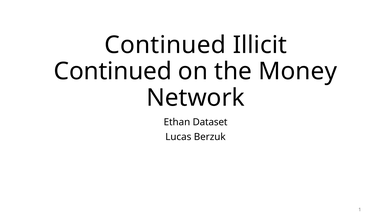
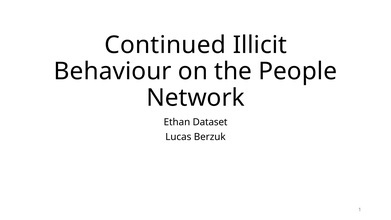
Continued: Continued -> Behaviour (113, 71)
Money: Money -> People (298, 71)
